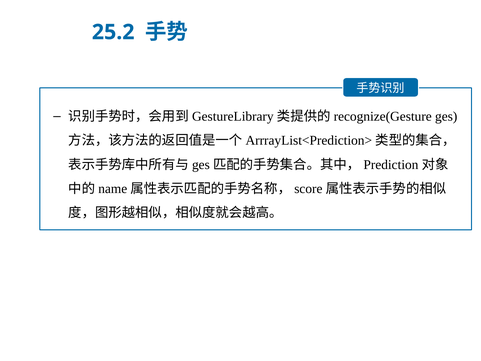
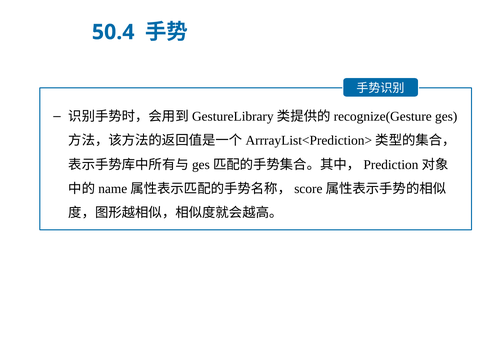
25.2: 25.2 -> 50.4 (113, 32)
